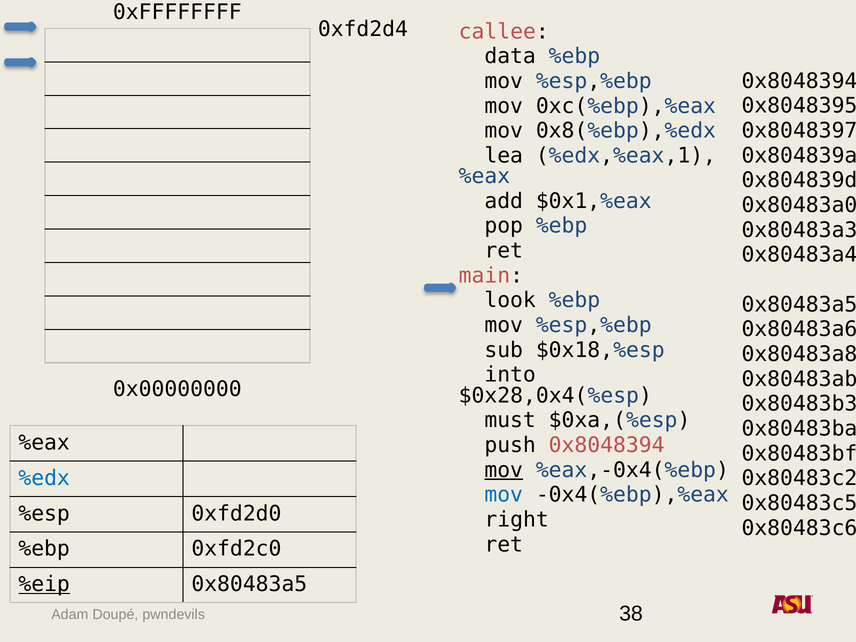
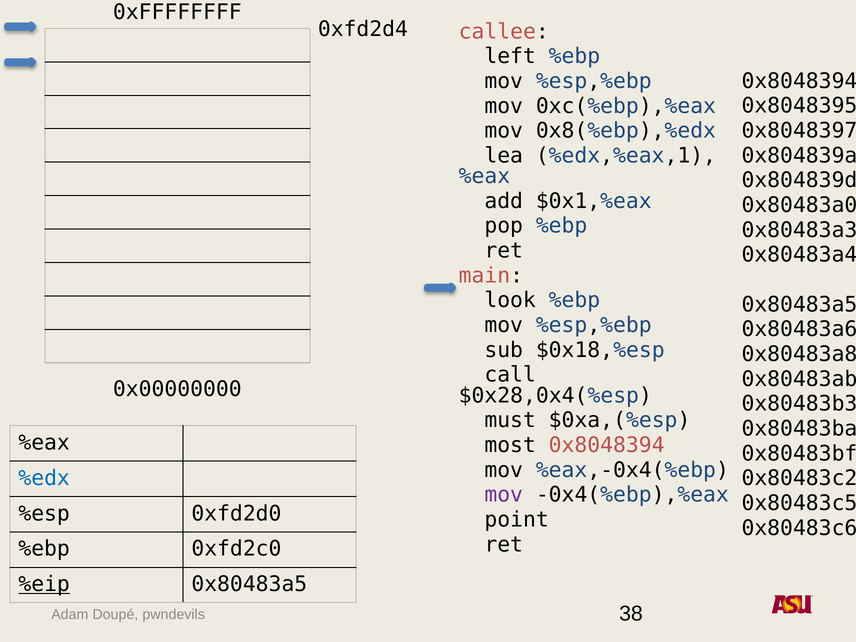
data: data -> left (510, 56)
into: into -> call (510, 375)
push: push -> most (510, 445)
mov underline: present -> none (504, 470)
mov colour: blue -> purple (504, 495)
right: right -> point (517, 520)
